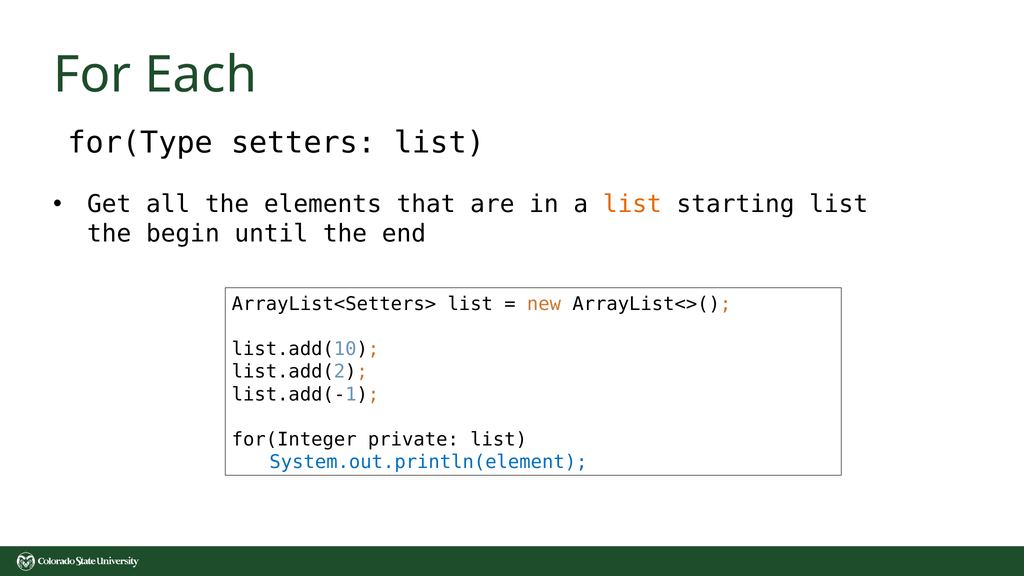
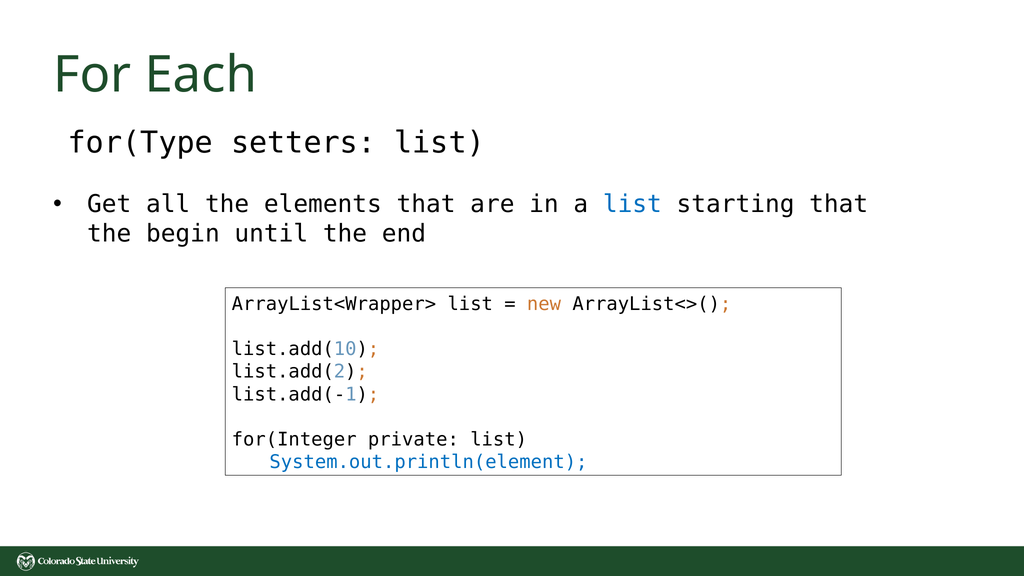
list colour: orange -> blue (632, 204)
starting list: list -> that (839, 204)
ArrayList<Setters>: ArrayList<Setters> -> ArrayList<Wrapper> (334, 304)
